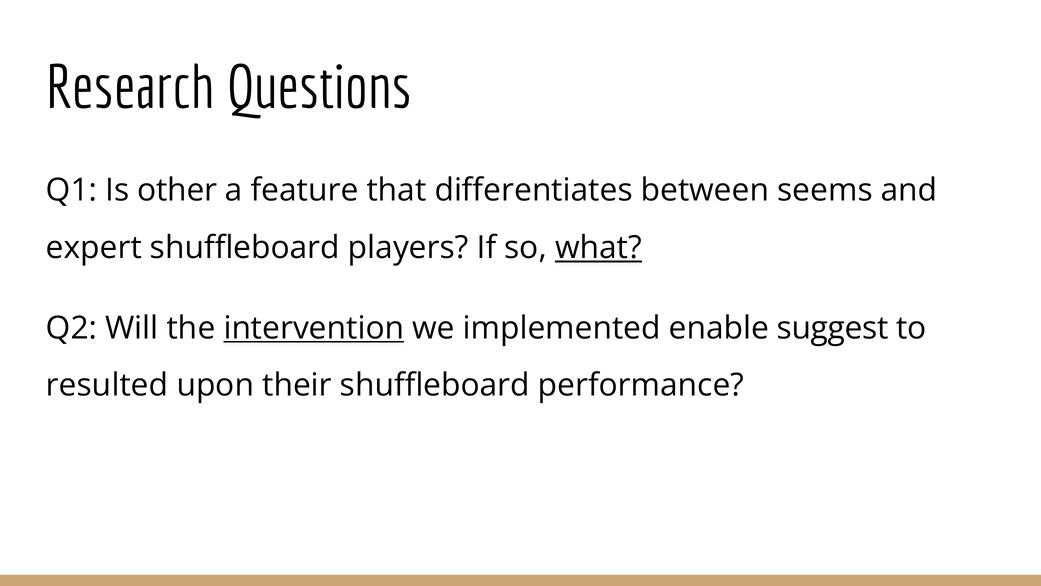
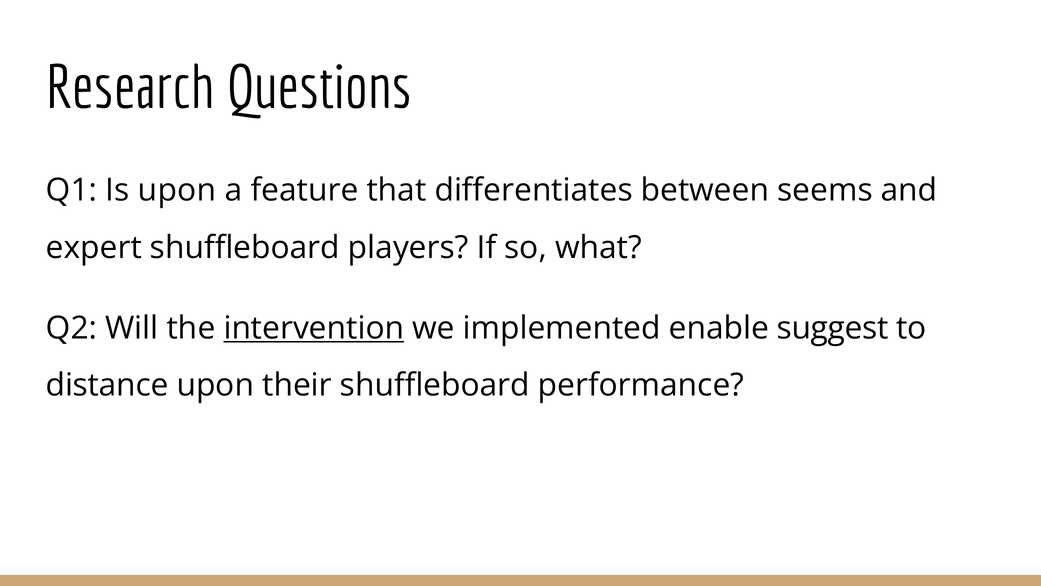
Is other: other -> upon (177, 190)
what underline: present -> none (598, 247)
resulted: resulted -> distance (107, 385)
